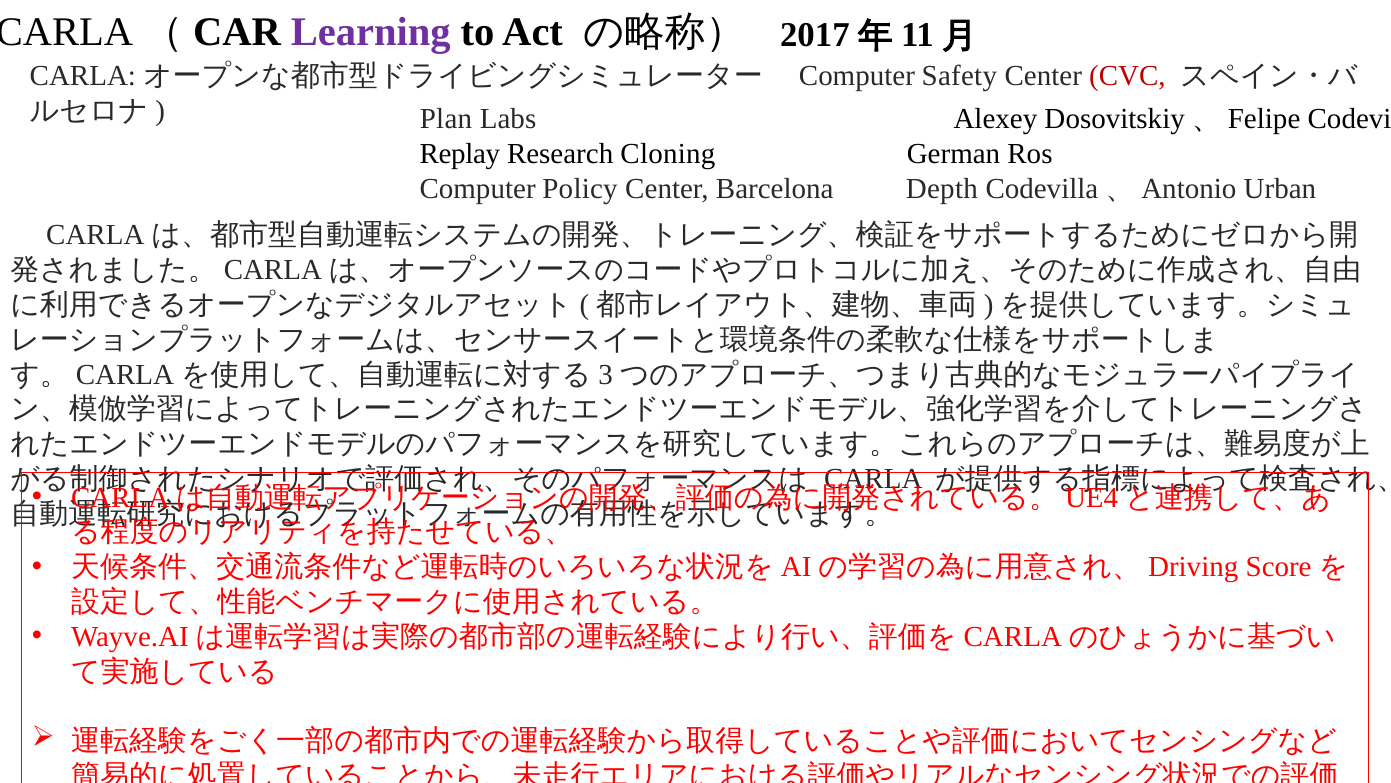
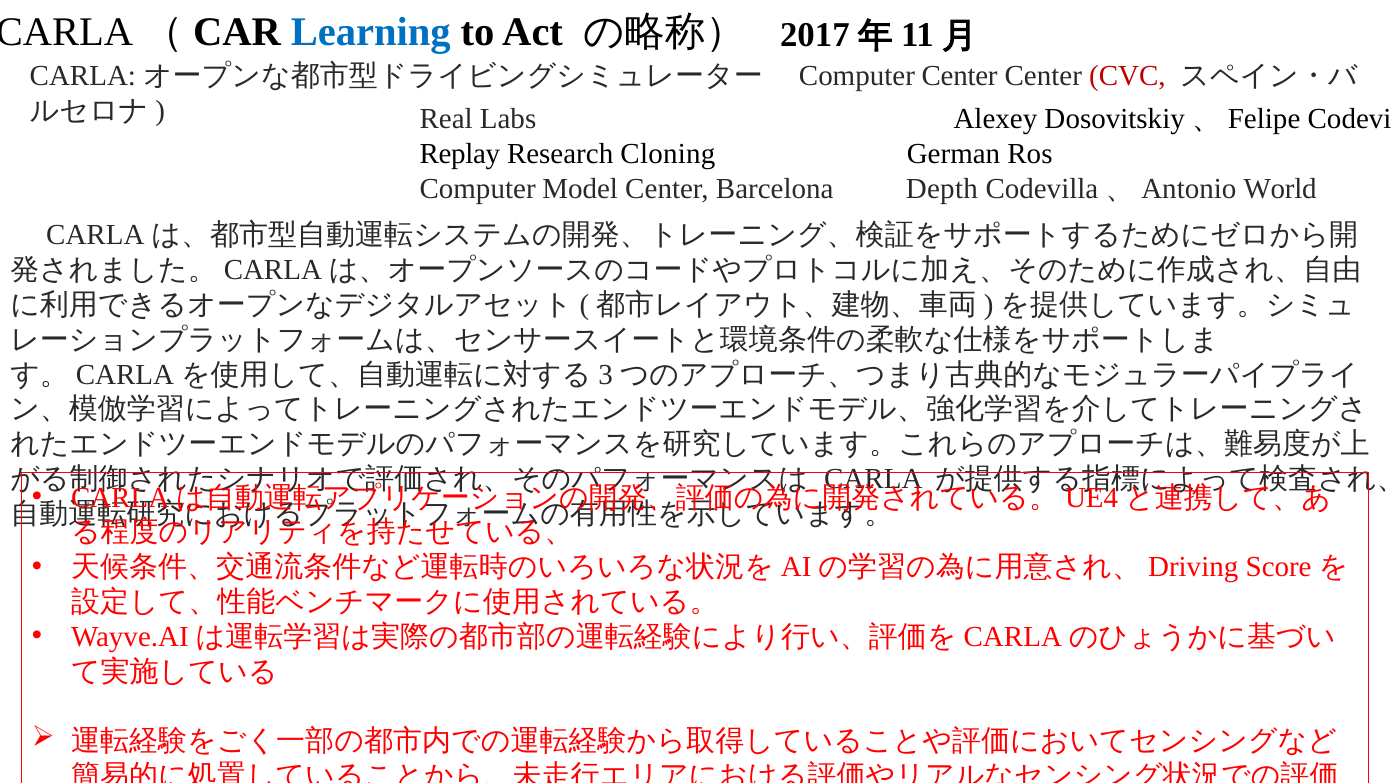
Learning colour: purple -> blue (371, 32)
Computer Safety: Safety -> Center (960, 76)
Plan: Plan -> Real (446, 119)
Policy: Policy -> Model (580, 189)
Urban: Urban -> World (1280, 189)
